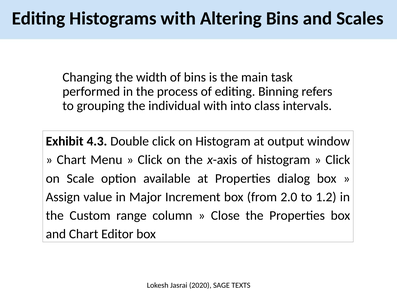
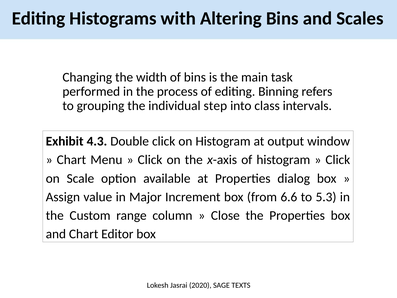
individual with: with -> step (215, 106)
2.0: 2.0 -> 6.6 (289, 197)
1.2: 1.2 -> 5.3 (326, 197)
